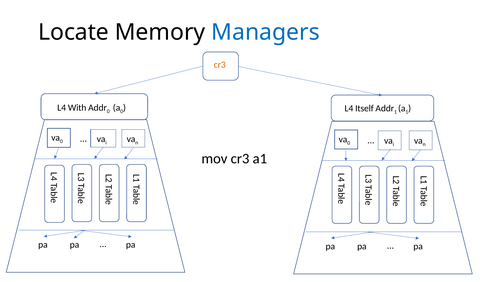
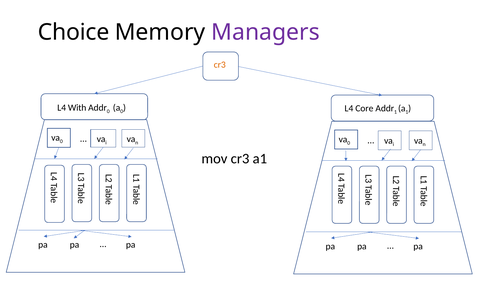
Locate: Locate -> Choice (74, 32)
Managers colour: blue -> purple (266, 32)
Itself: Itself -> Core (364, 109)
